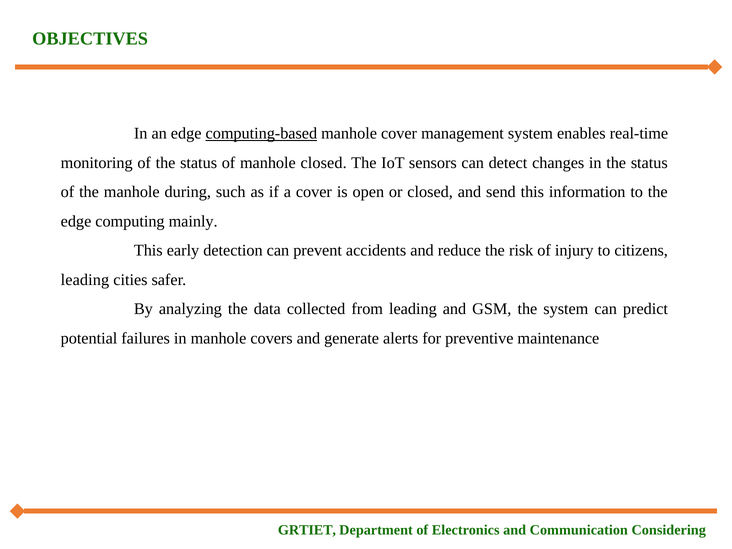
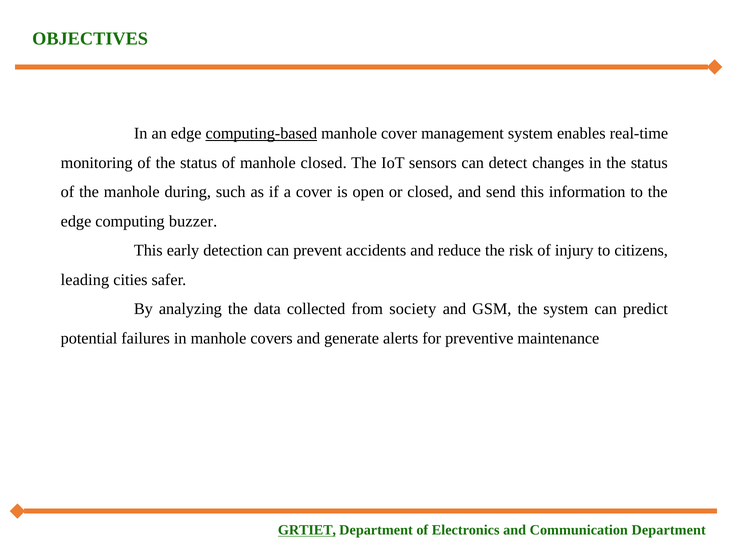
mainly: mainly -> buzzer (193, 221)
from leading: leading -> society (413, 309)
GRTIET underline: none -> present (307, 530)
Communication Considering: Considering -> Department (669, 530)
